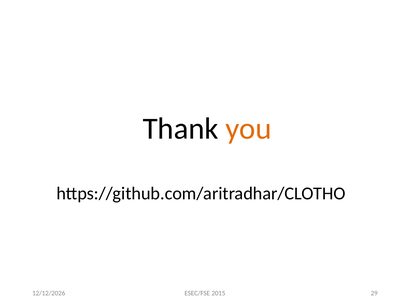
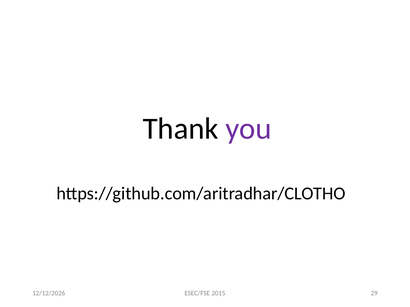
you colour: orange -> purple (249, 129)
